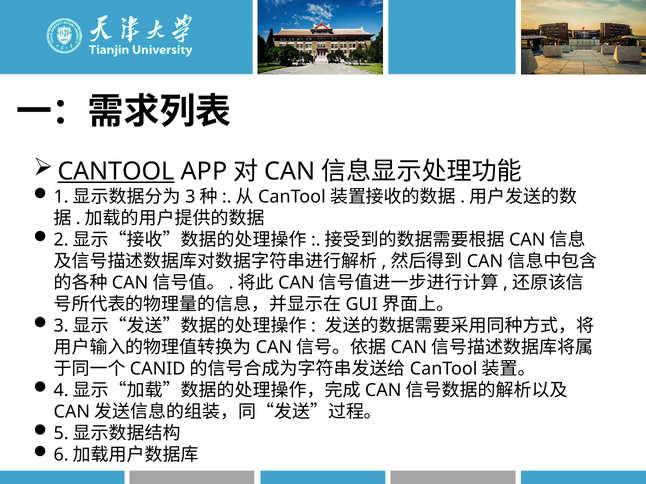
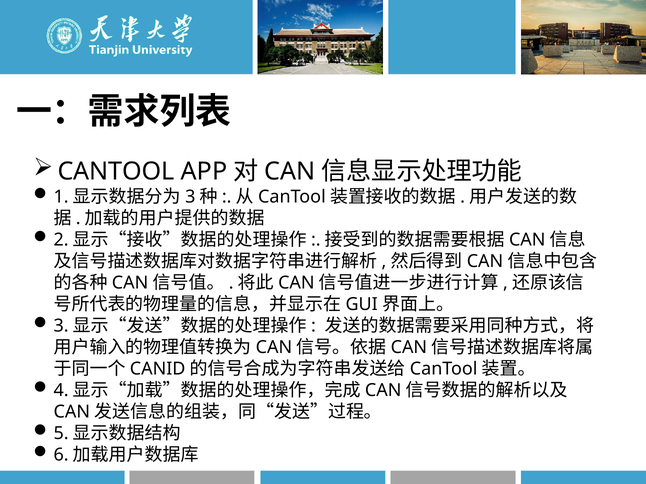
CANTOOL underline: present -> none (116, 172)
